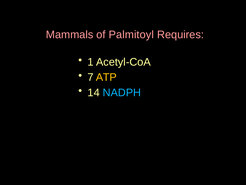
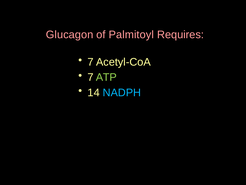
Mammals: Mammals -> Glucagon (70, 35)
1: 1 -> 7 (91, 62)
ATP colour: yellow -> light green (106, 77)
